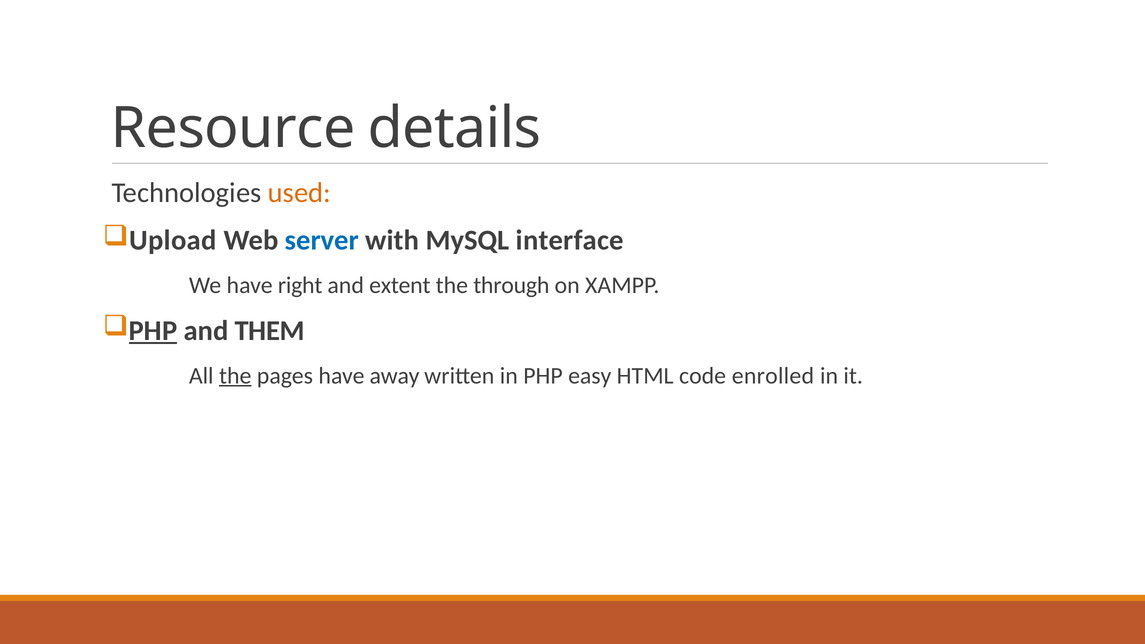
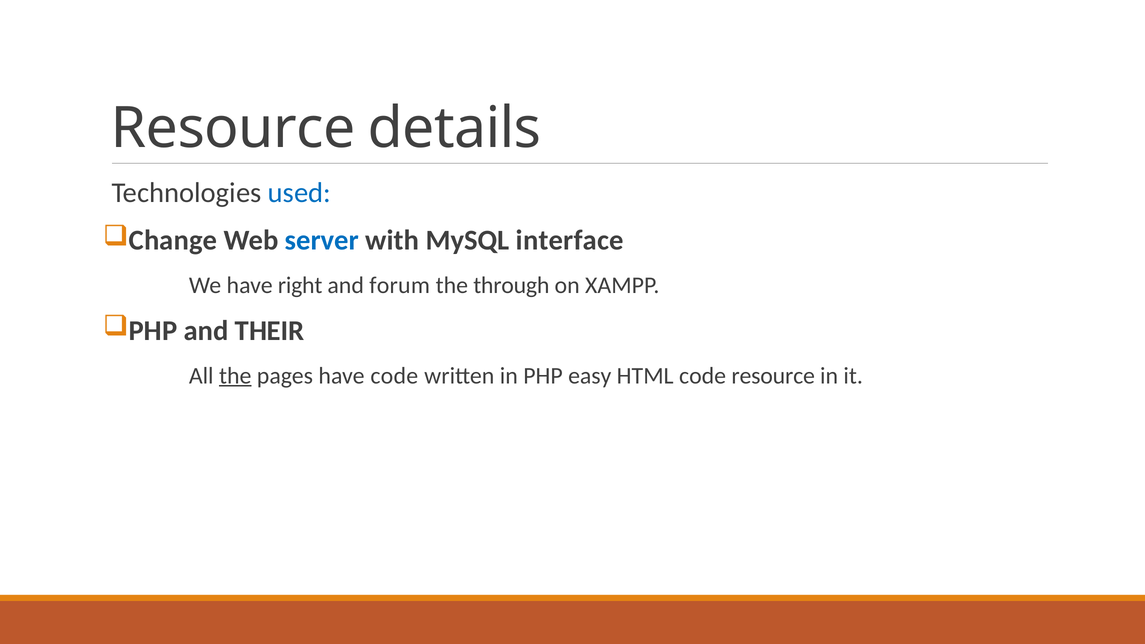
used colour: orange -> blue (299, 193)
Upload: Upload -> Change (173, 241)
extent: extent -> forum (400, 286)
PHP underline: present -> none (153, 331)
THEM: THEM -> THEIR (270, 331)
have away: away -> code (394, 376)
code enrolled: enrolled -> resource (773, 376)
